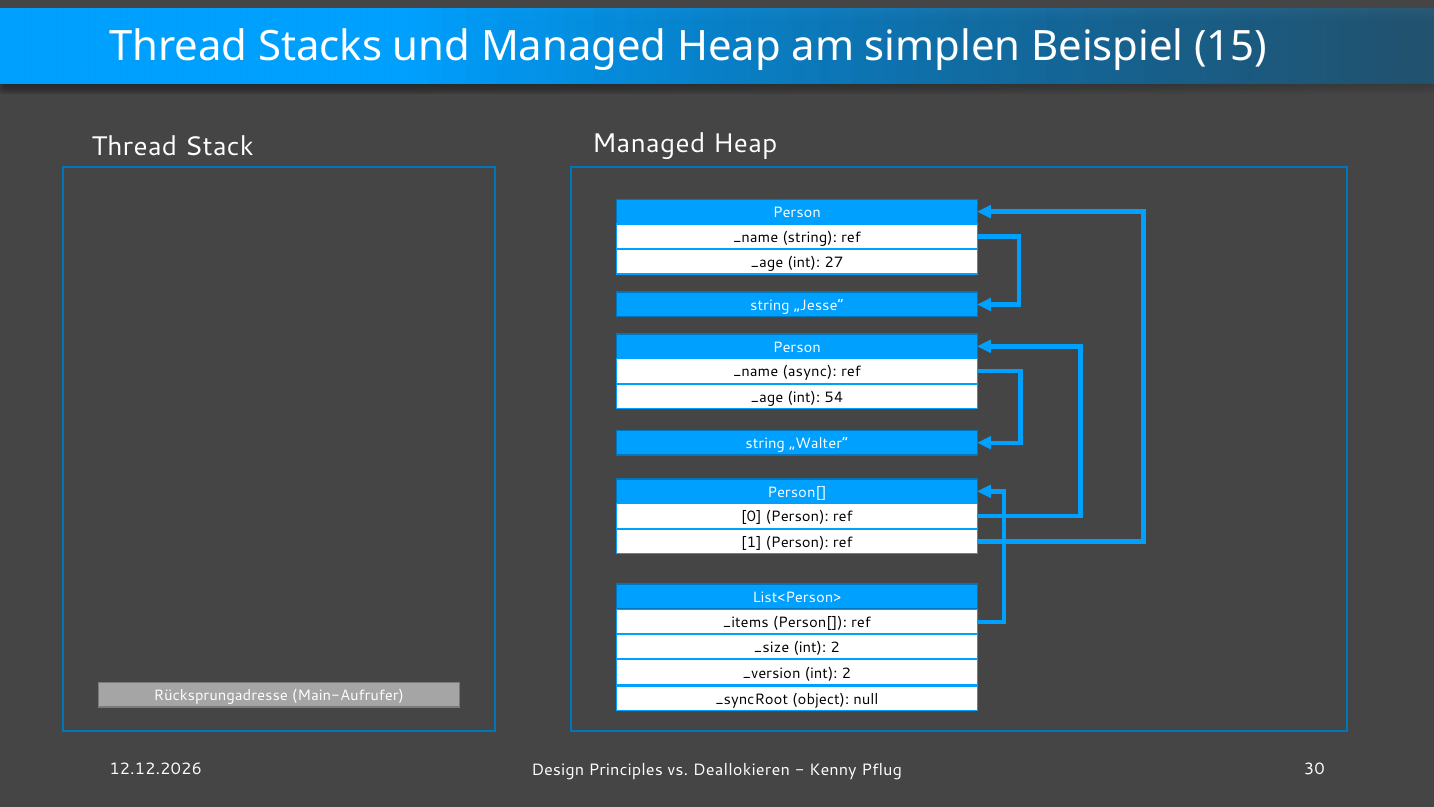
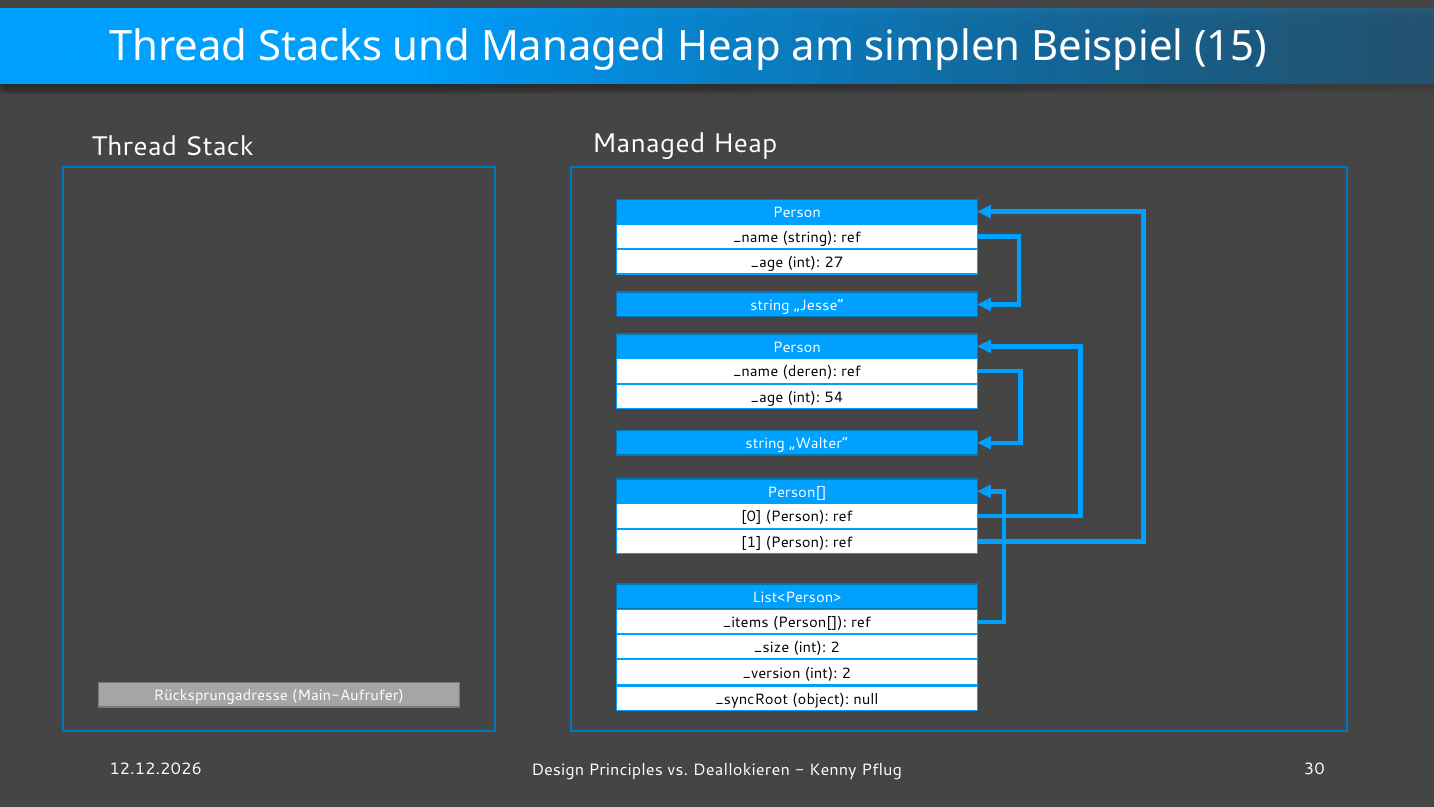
async: async -> deren (810, 372)
